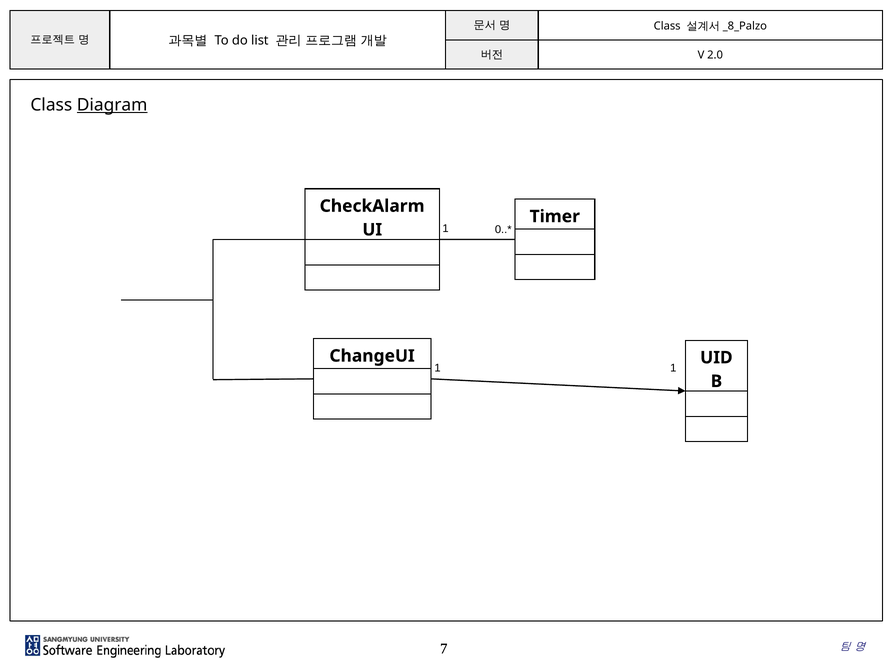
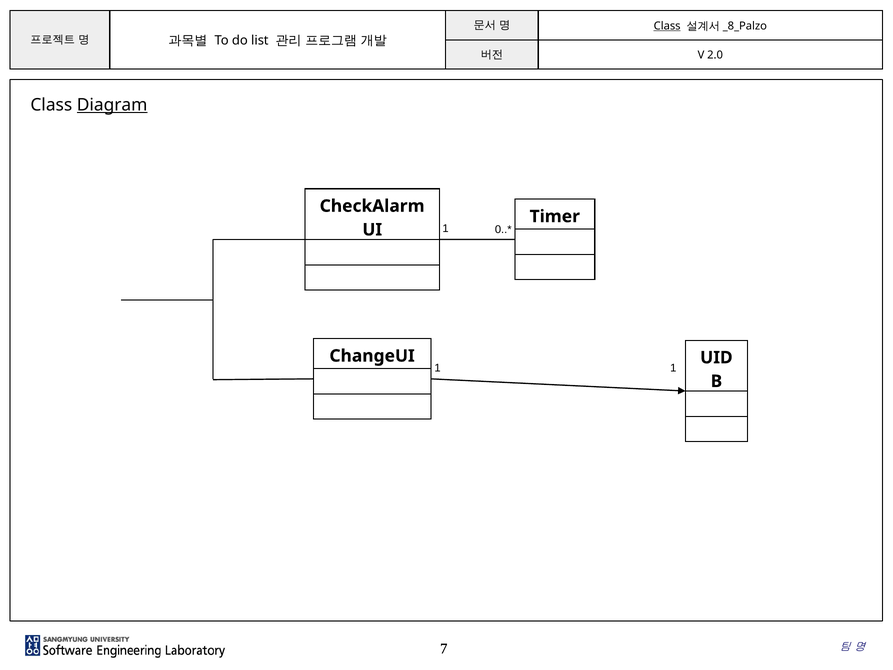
Class underline: none -> present (667, 26)
